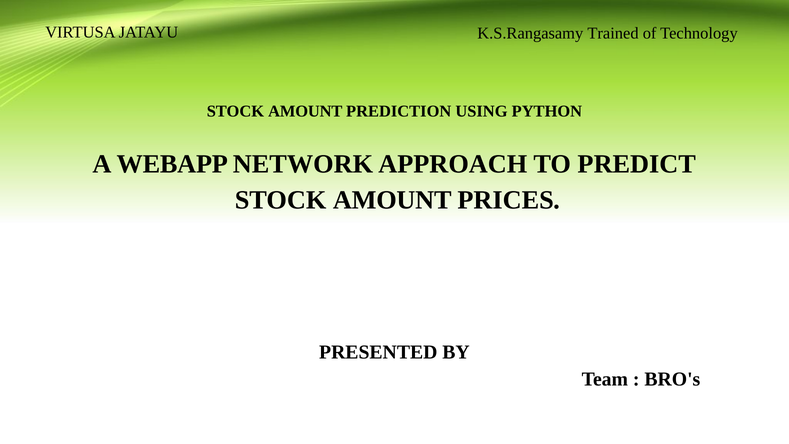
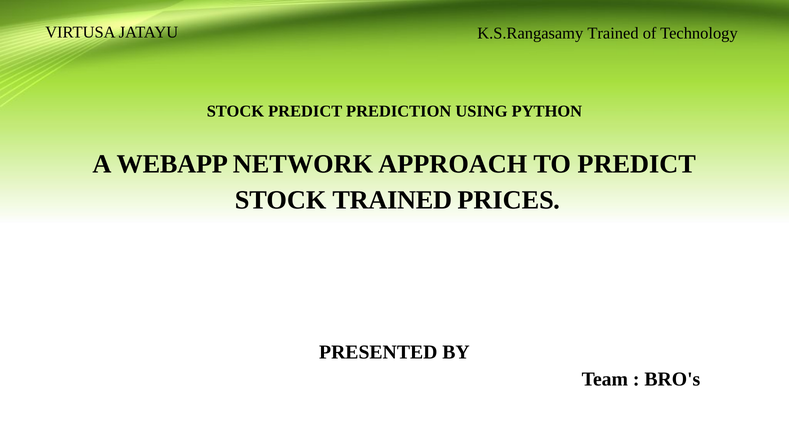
AMOUNT: AMOUNT -> PREDICT (305, 111)
AMOUNT: AMOUNT -> TRAINED (392, 200)
